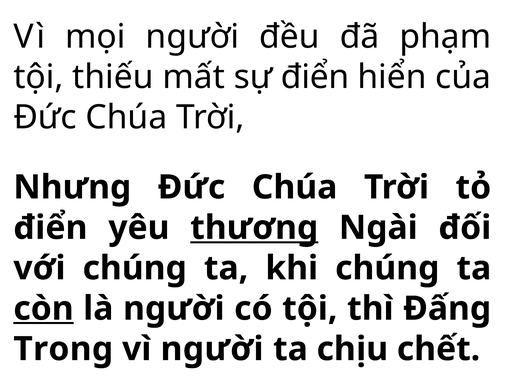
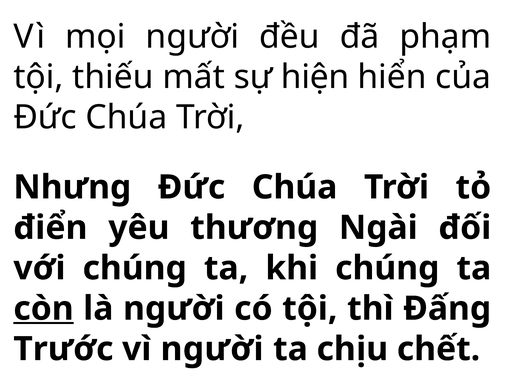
sự điển: điển -> hiện (315, 77)
thương underline: present -> none (254, 228)
Trong: Trong -> Trước (63, 349)
